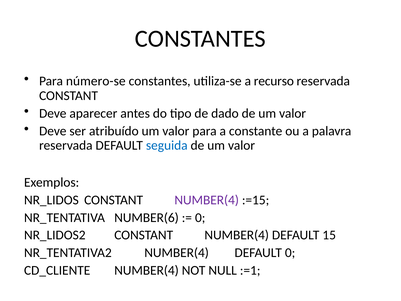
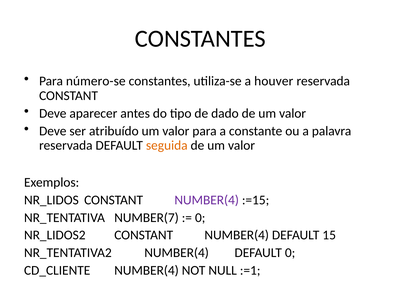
recurso: recurso -> houver (274, 81)
seguida colour: blue -> orange (167, 145)
NUMBER(6: NUMBER(6 -> NUMBER(7 (147, 217)
